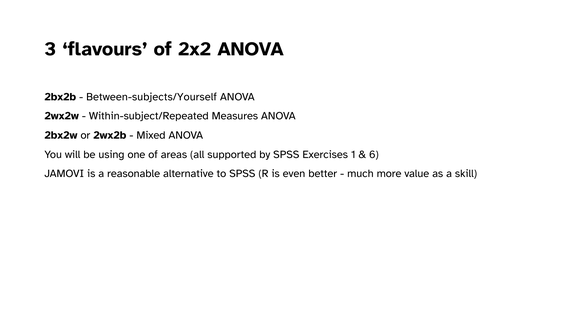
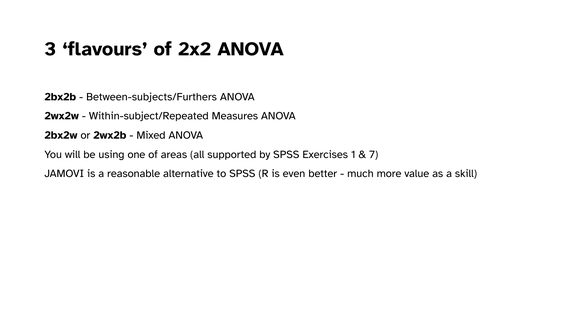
Between-subjects/Yourself: Between-subjects/Yourself -> Between-subjects/Furthers (152, 97)
6: 6 -> 7 (374, 154)
